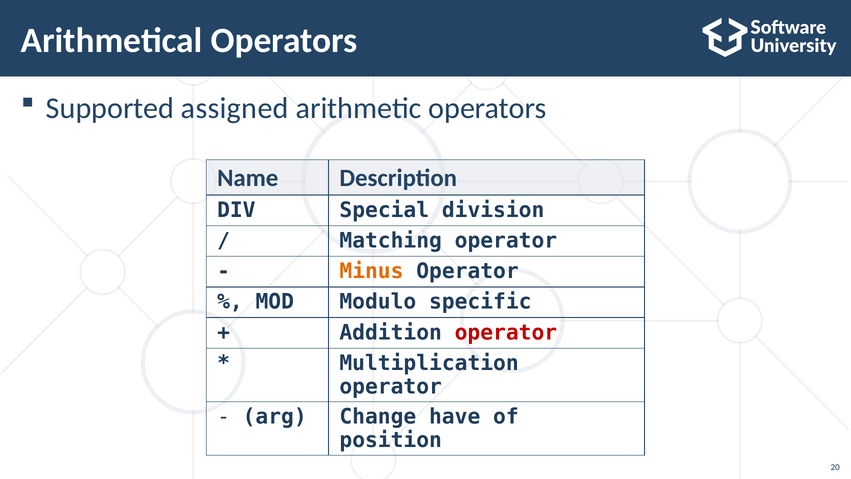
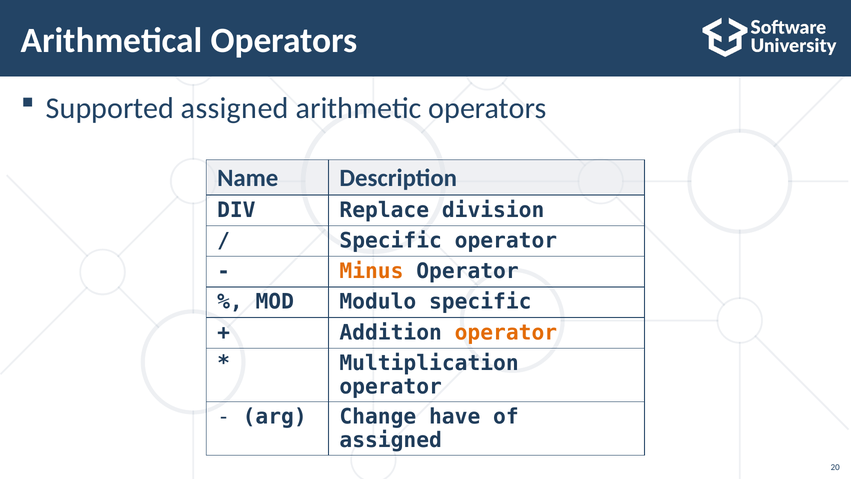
Special: Special -> Replace (384, 210)
Matching: Matching -> Specific (391, 241)
operator colour: red -> orange (506, 332)
position: position -> assigned (391, 440)
